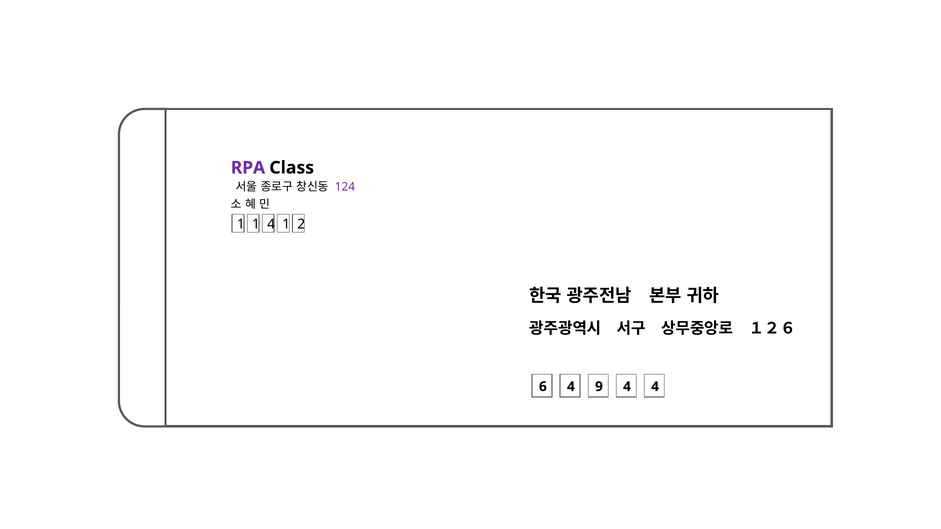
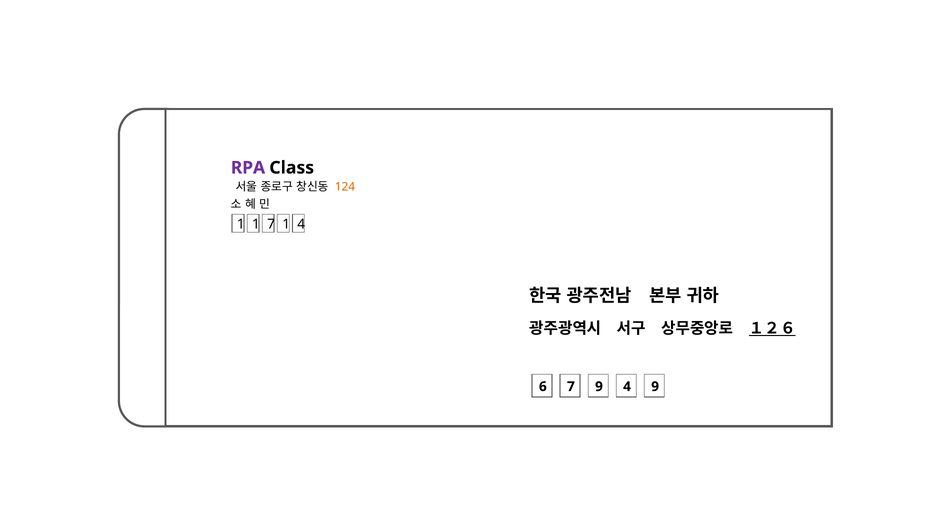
124 colour: purple -> orange (345, 187)
1 4: 4 -> 7 (271, 224)
1 2: 2 -> 4 (301, 224)
１２６ underline: none -> present (772, 329)
6 4: 4 -> 7 (571, 387)
4 4: 4 -> 9 (655, 387)
